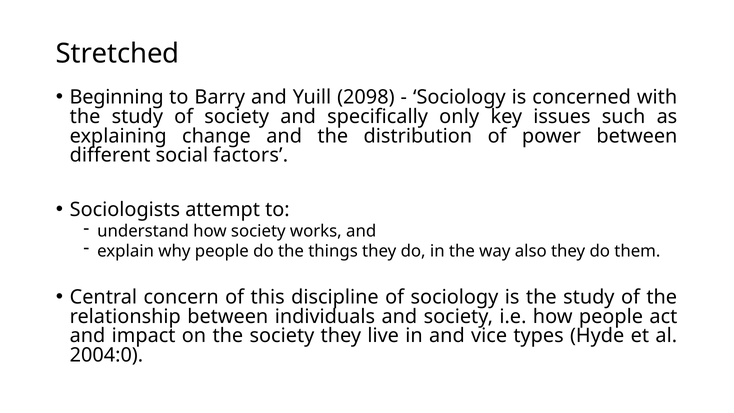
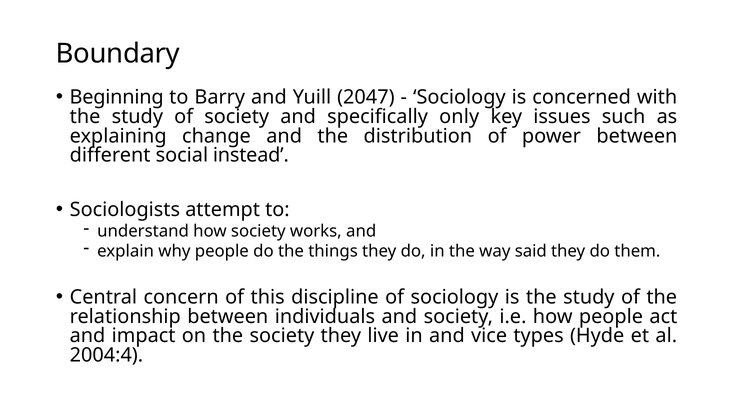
Stretched: Stretched -> Boundary (118, 54)
2098: 2098 -> 2047 (366, 97)
factors: factors -> instead (251, 155)
also: also -> said (531, 251)
2004:0: 2004:0 -> 2004:4 (106, 355)
